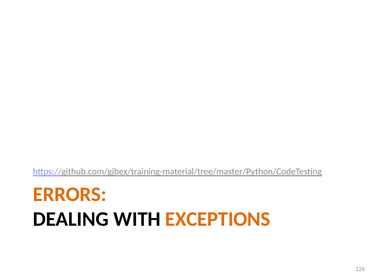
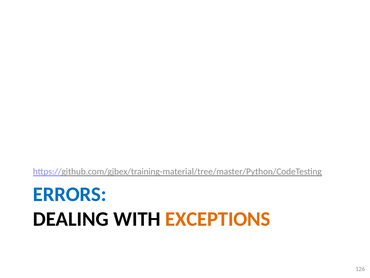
ERRORS colour: orange -> blue (70, 194)
